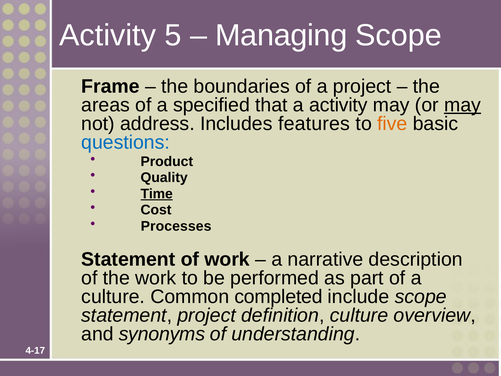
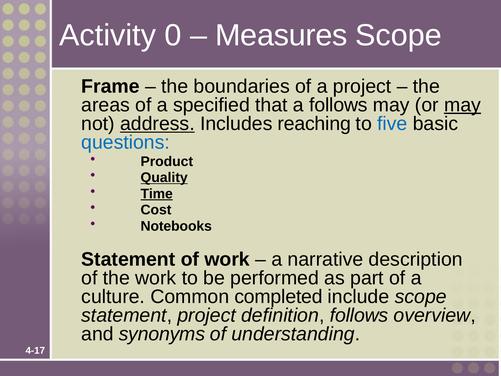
5: 5 -> 0 (173, 35)
Managing: Managing -> Measures (281, 35)
a activity: activity -> follows (338, 105)
address underline: none -> present (157, 124)
features: features -> reaching (314, 124)
five colour: orange -> blue (392, 124)
Quality underline: none -> present (164, 178)
Processes: Processes -> Notebooks (176, 226)
definition culture: culture -> follows (359, 315)
